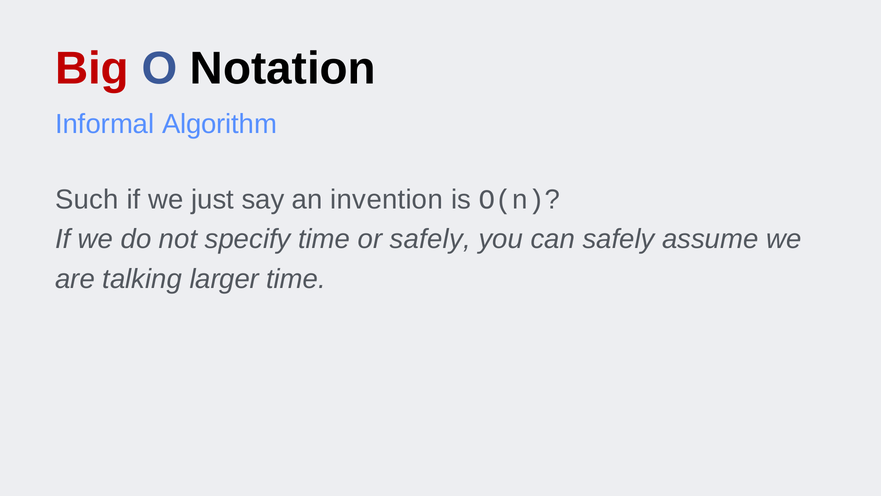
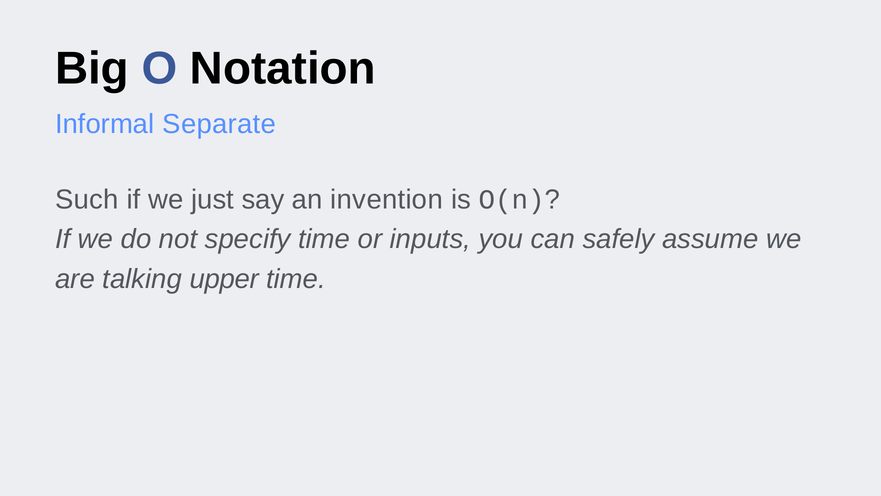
Big colour: red -> black (92, 68)
Algorithm: Algorithm -> Separate (219, 124)
or safely: safely -> inputs (430, 239)
larger: larger -> upper (224, 279)
